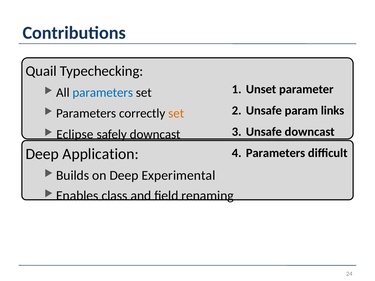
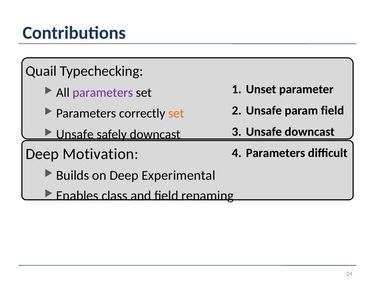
parameters colour: blue -> purple (103, 93)
param links: links -> field (332, 111)
Eclipse: Eclipse -> Unsafe (75, 134)
Application: Application -> Motivation (101, 154)
